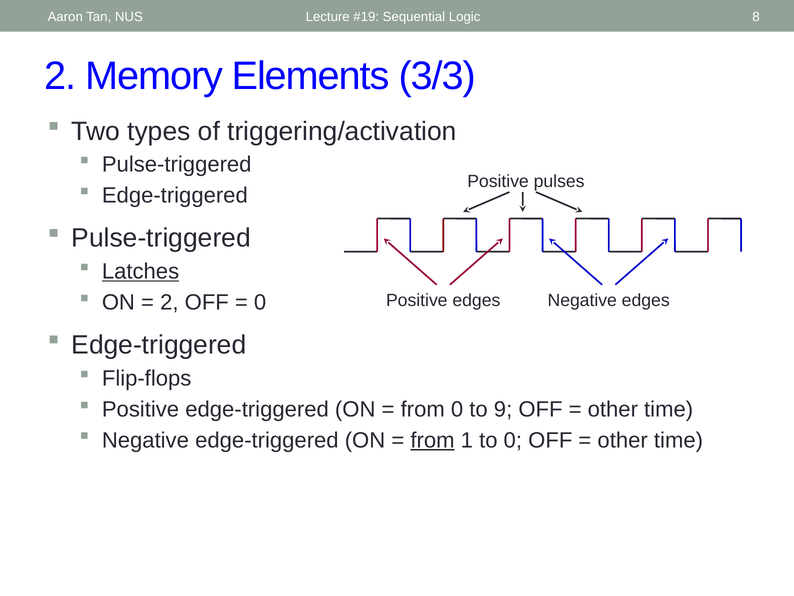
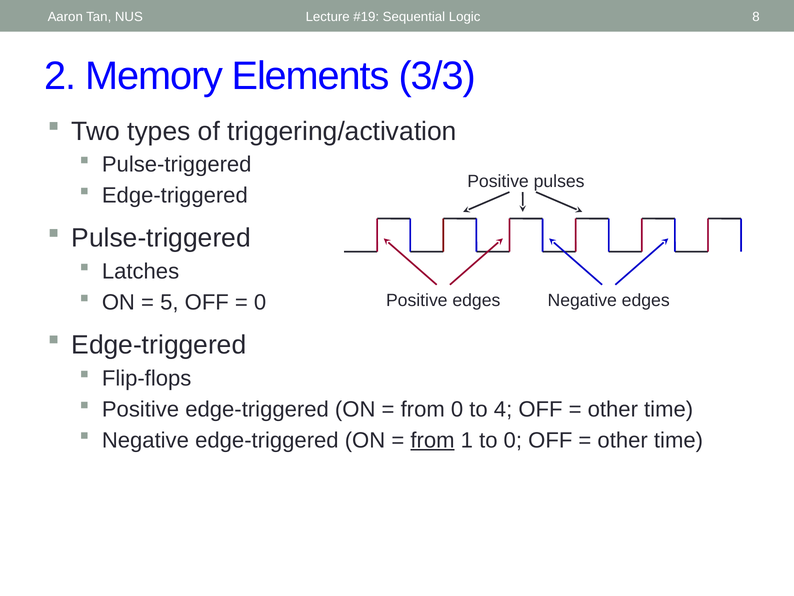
Latches underline: present -> none (141, 271)
2: 2 -> 5 (169, 302)
9: 9 -> 4 (503, 409)
